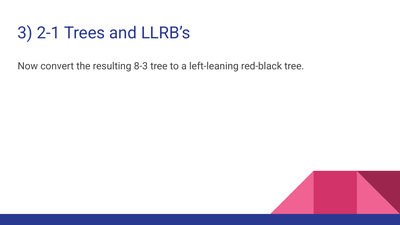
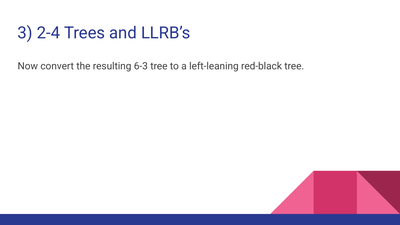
2-1: 2-1 -> 2-4 (49, 33)
8-3: 8-3 -> 6-3 (141, 66)
